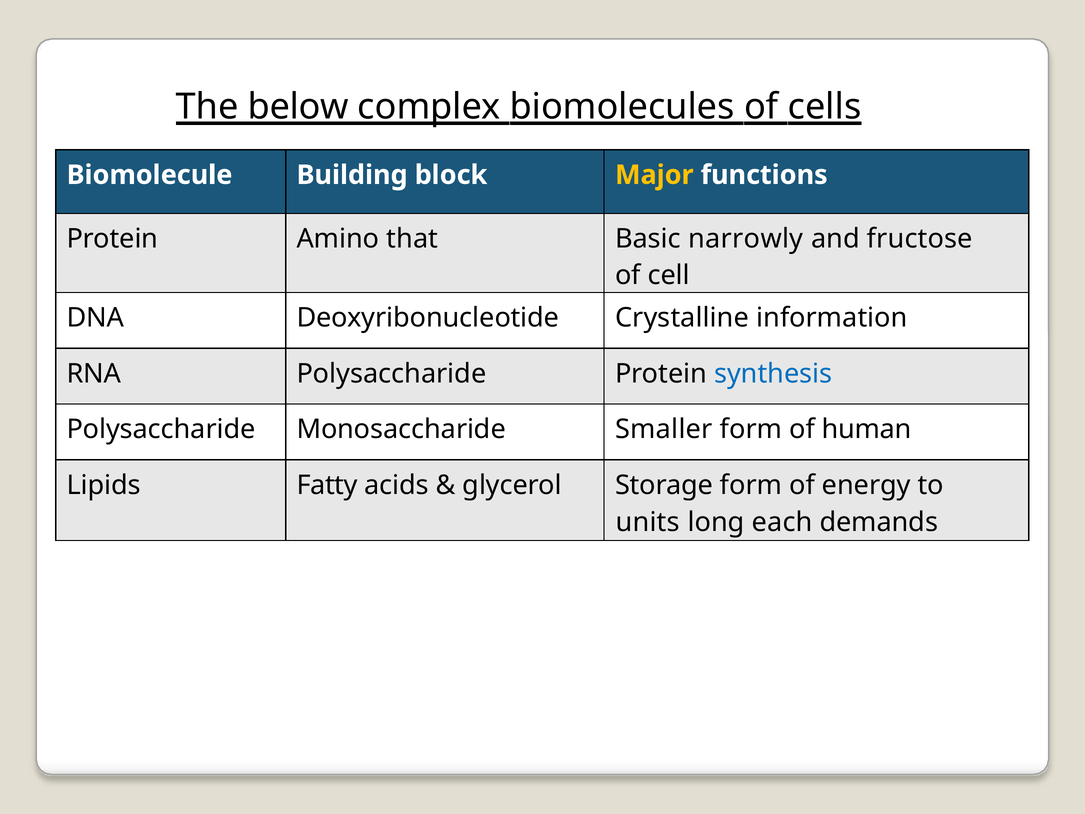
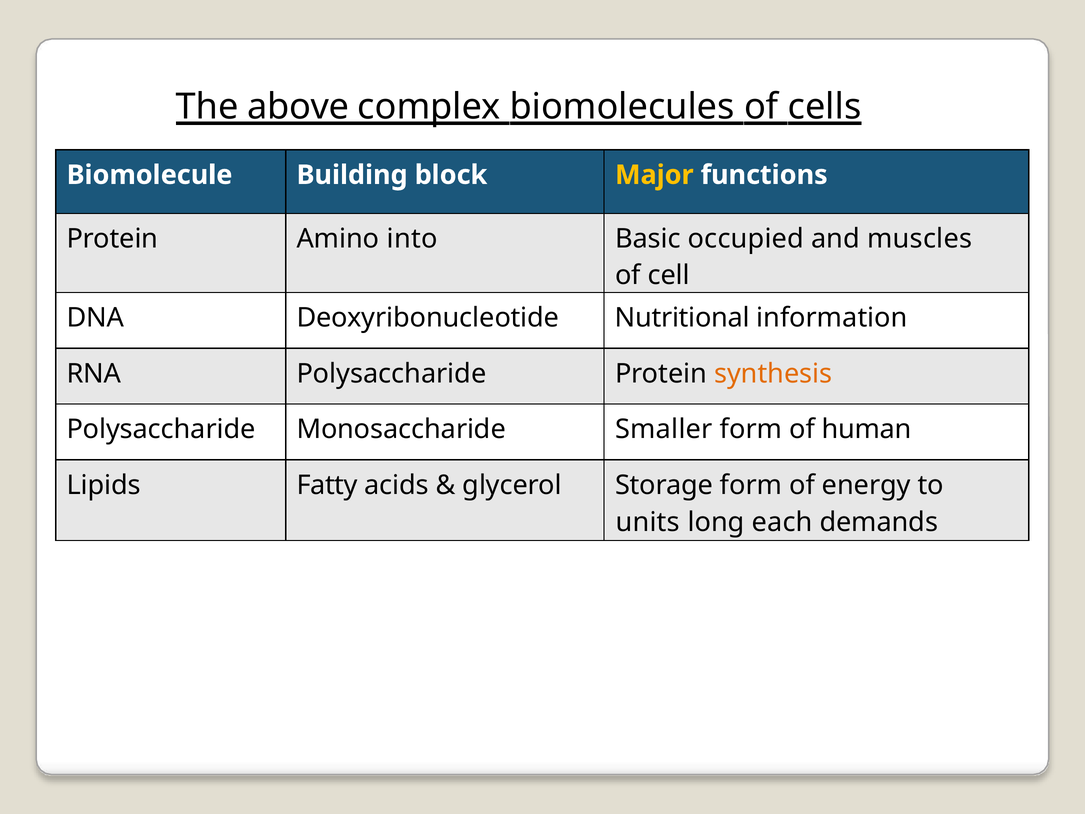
below: below -> above (298, 107)
that: that -> into (412, 239)
narrowly: narrowly -> occupied (746, 239)
fructose: fructose -> muscles (920, 239)
Crystalline: Crystalline -> Nutritional (682, 318)
synthesis colour: blue -> orange (773, 373)
